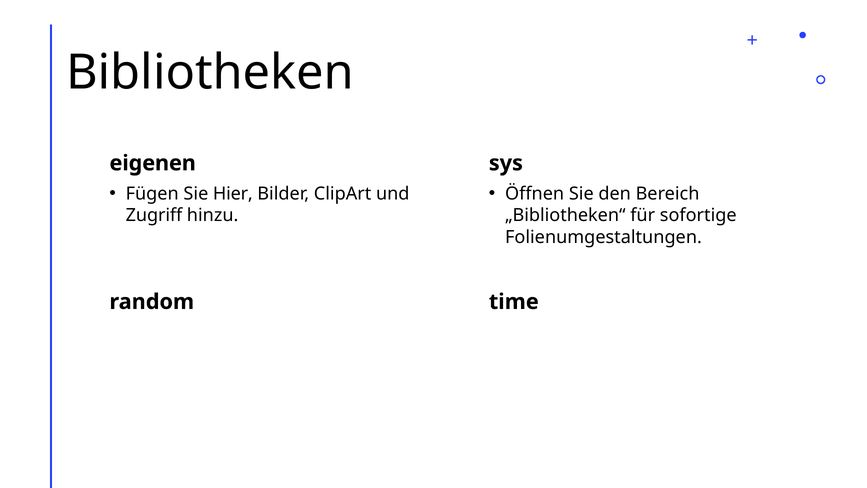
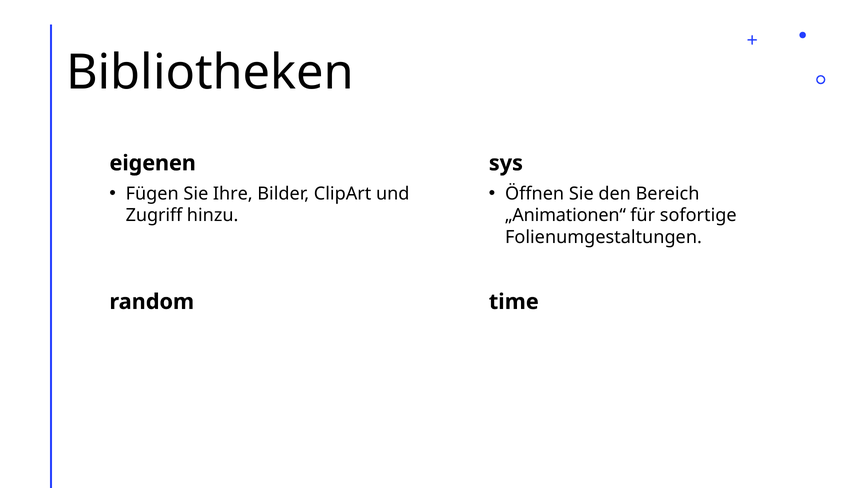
Hier: Hier -> Ihre (233, 194)
„Bibliotheken“: „Bibliotheken“ -> „Animationen“ (565, 215)
